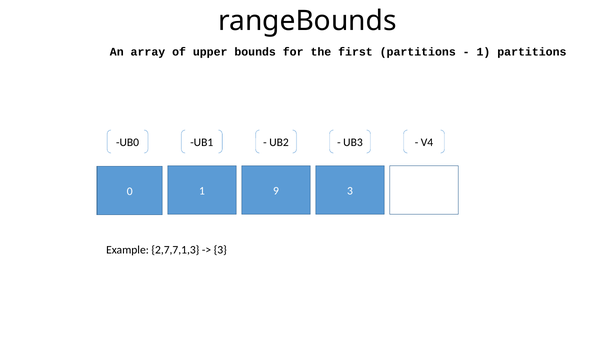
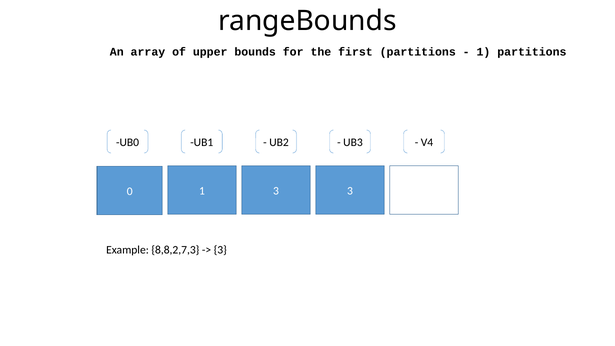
0 9: 9 -> 3 (276, 191)
2,7,7,1,3: 2,7,7,1,3 -> 8,8,2,7,3 (175, 250)
